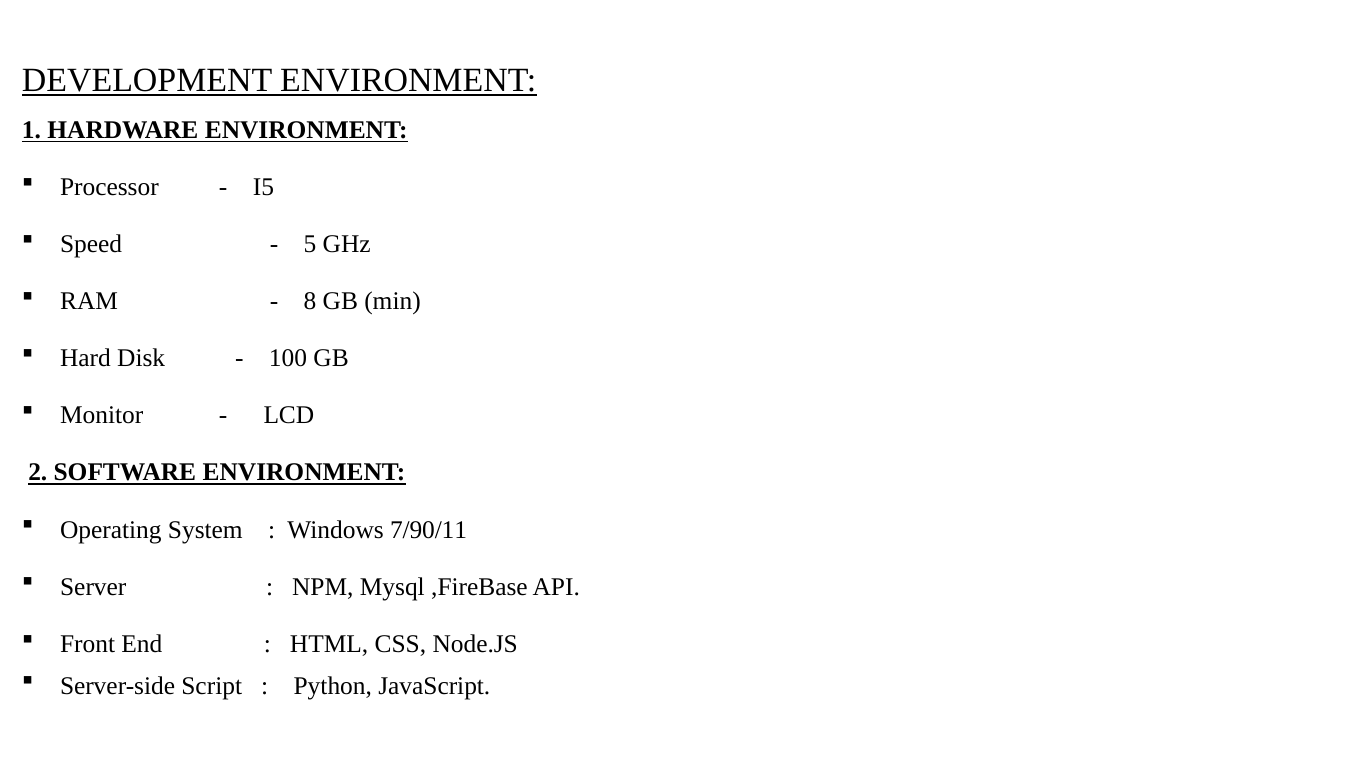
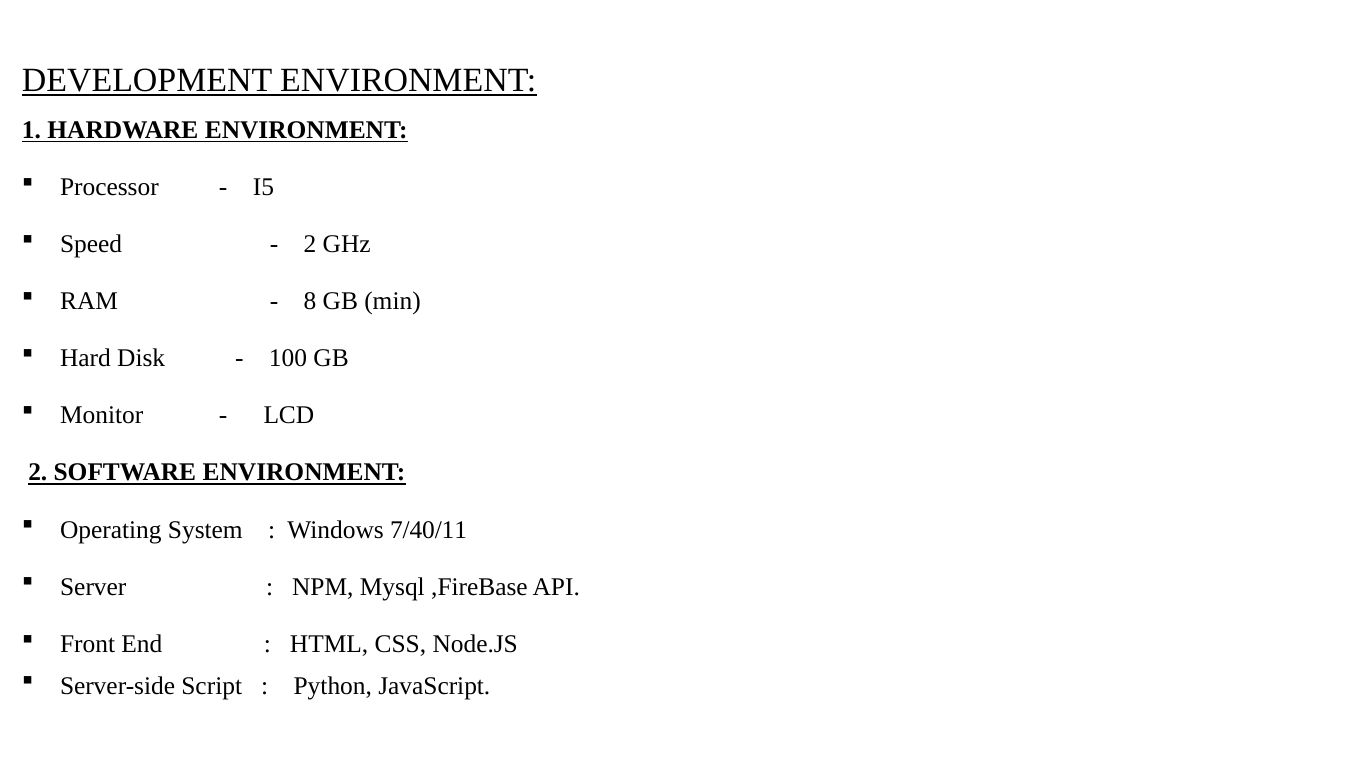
5: 5 -> 2 (310, 244)
7/90/11: 7/90/11 -> 7/40/11 (429, 529)
